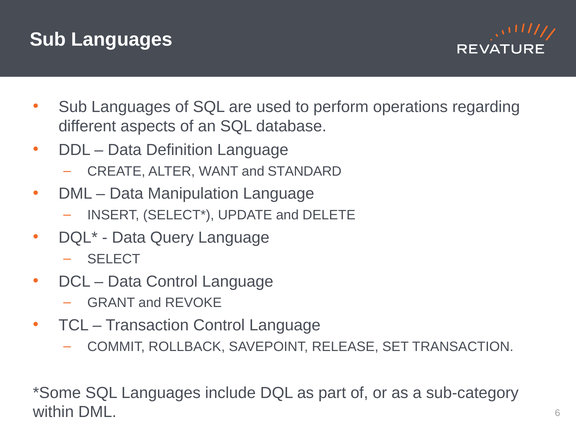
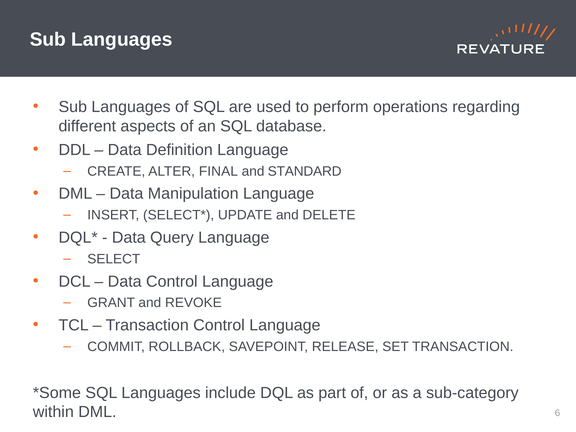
WANT: WANT -> FINAL (218, 171)
